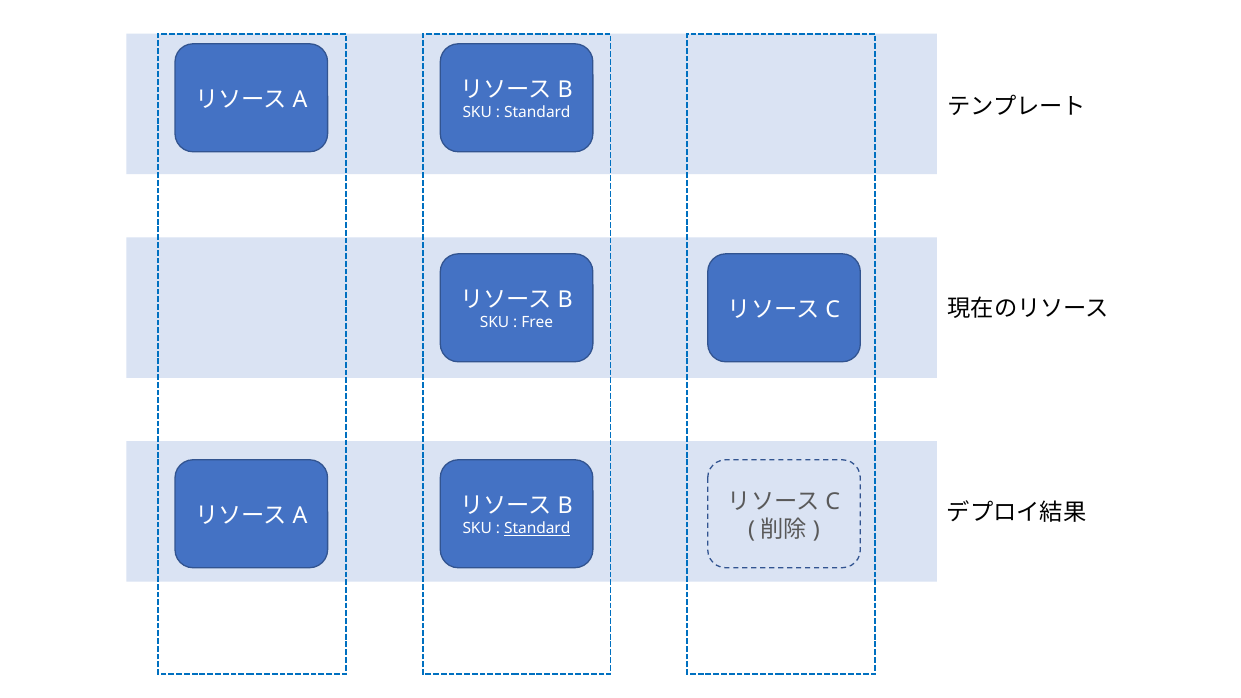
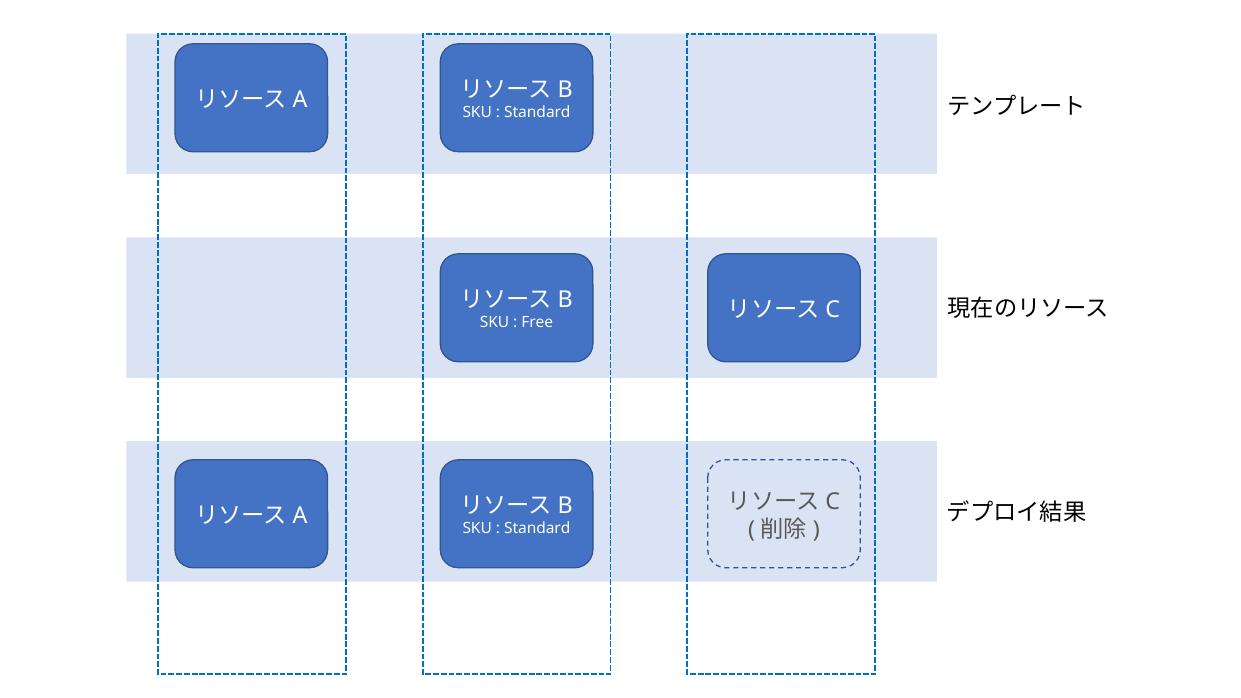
Standard underline: present -> none (537, 529)
